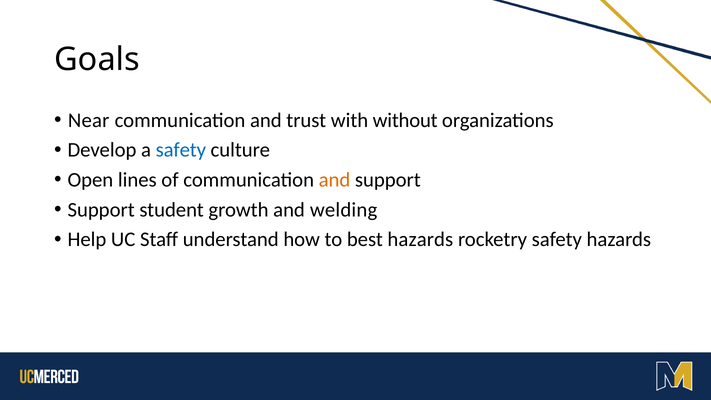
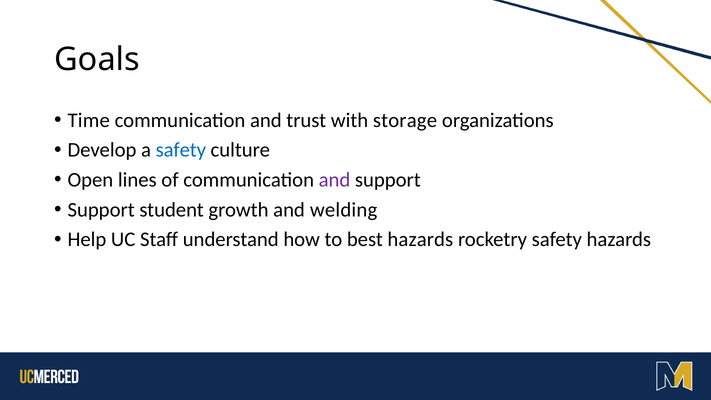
Near: Near -> Time (89, 120)
without: without -> storage (405, 120)
and colour: orange -> purple (335, 180)
